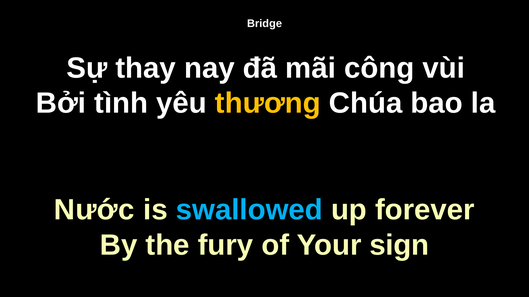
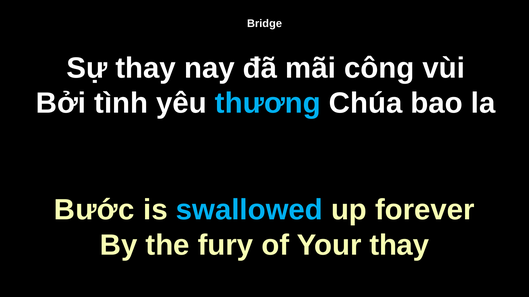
thương colour: yellow -> light blue (268, 103)
Nước: Nước -> Bước (94, 210)
Your sign: sign -> thay (399, 245)
